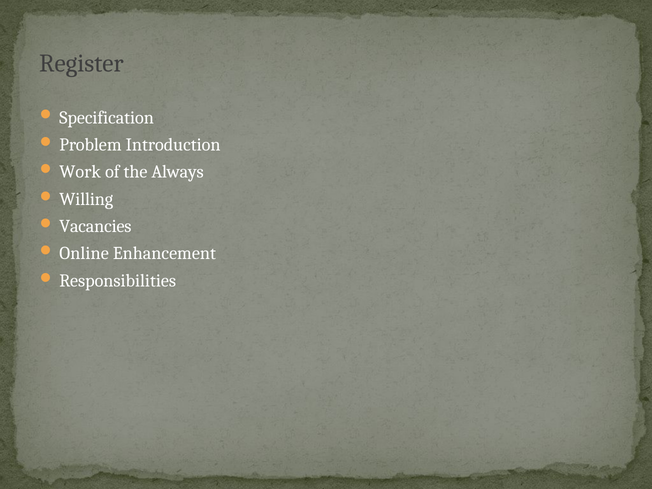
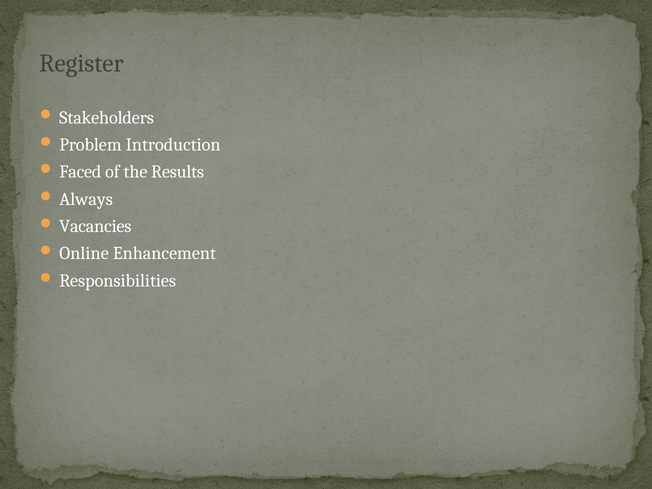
Specification: Specification -> Stakeholders (107, 118)
Work: Work -> Faced (80, 172)
Always: Always -> Results (178, 172)
Willing: Willing -> Always (86, 199)
